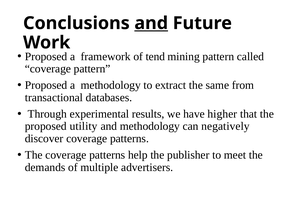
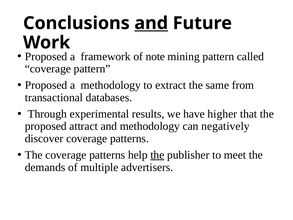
tend: tend -> note (155, 56)
utility: utility -> attract (84, 126)
the underline: none -> present (157, 155)
